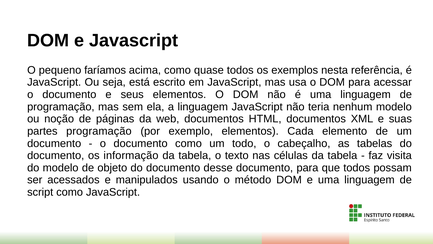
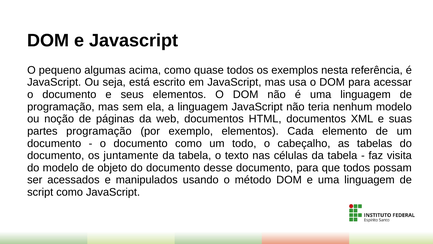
faríamos: faríamos -> algumas (105, 70)
informação: informação -> juntamente (131, 155)
